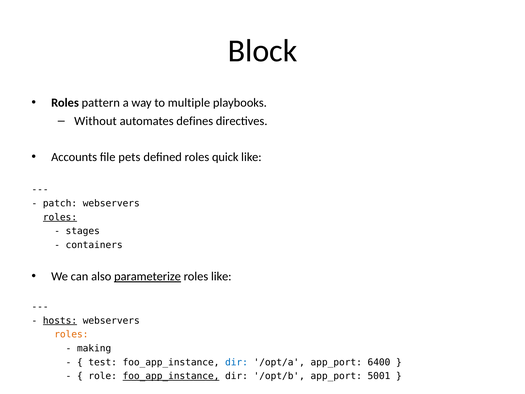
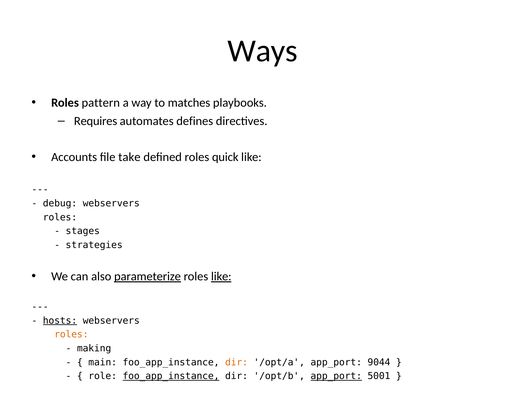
Block: Block -> Ways (263, 51)
multiple: multiple -> matches (189, 103)
Without: Without -> Requires (96, 121)
pets: pets -> take (129, 157)
patch: patch -> debug (60, 203)
roles underline: present -> none (60, 217)
containers: containers -> strategies (94, 245)
like underline: none -> present (221, 276)
test: test -> main (103, 362)
dir colour: blue -> orange (237, 362)
6400: 6400 -> 9044 (379, 362)
app_port underline: none -> present (336, 376)
